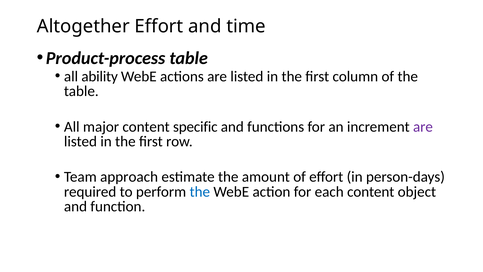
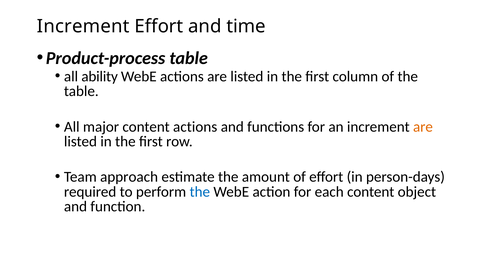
Altogether: Altogether -> Increment (83, 26)
content specific: specific -> actions (195, 127)
are colour: purple -> orange (423, 127)
